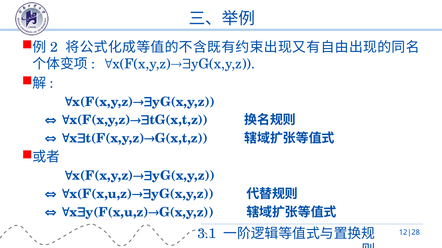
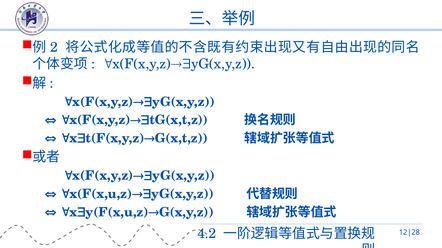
3.1: 3.1 -> 4.2 (207, 234)
